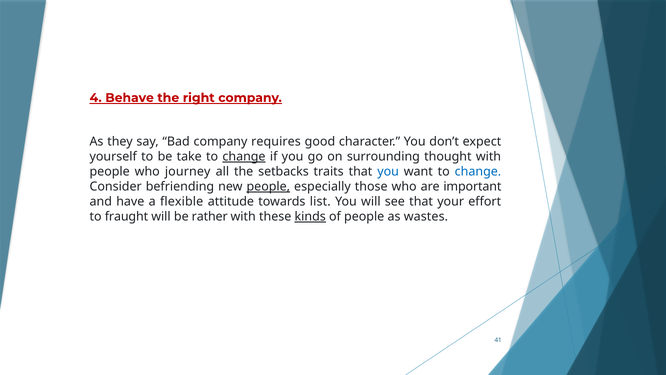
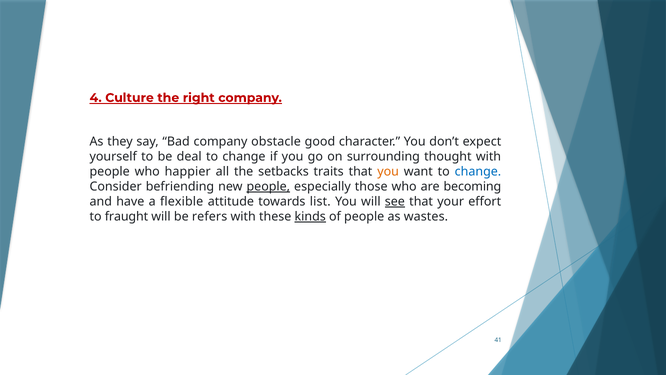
Behave: Behave -> Culture (130, 98)
requires: requires -> obstacle (276, 142)
take: take -> deal (189, 157)
change underline: present -> none (244, 157)
journey: journey -> happier (188, 172)
you colour: blue -> orange (388, 172)
important: important -> becoming (472, 187)
see underline: none -> present (395, 201)
rather: rather -> refers (210, 216)
